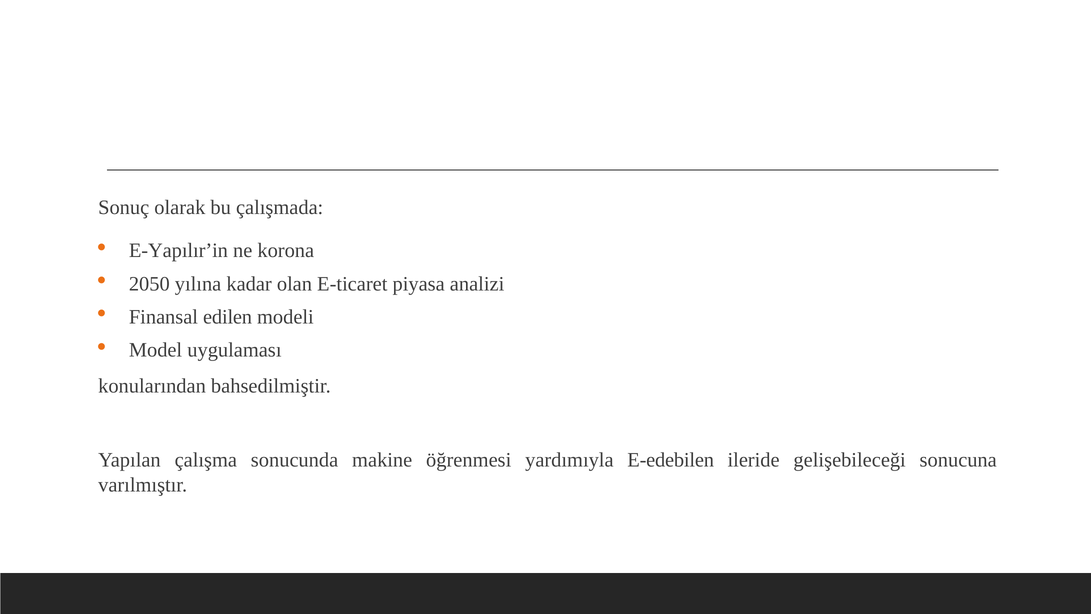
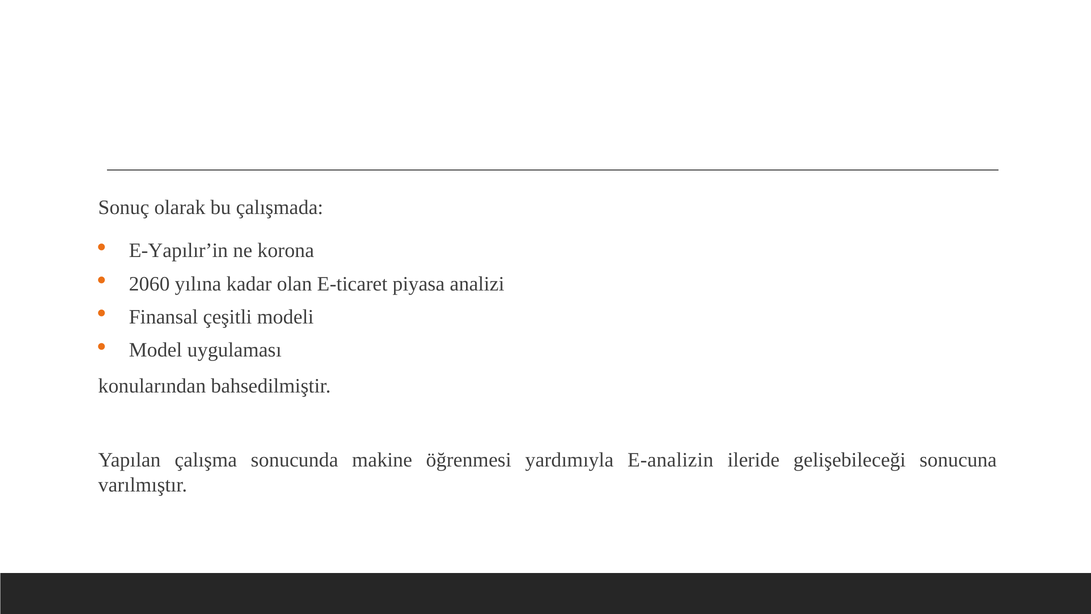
2050: 2050 -> 2060 (149, 284)
edilen: edilen -> çeşitli (228, 317)
E-edebilen: E-edebilen -> E-analizin (670, 460)
